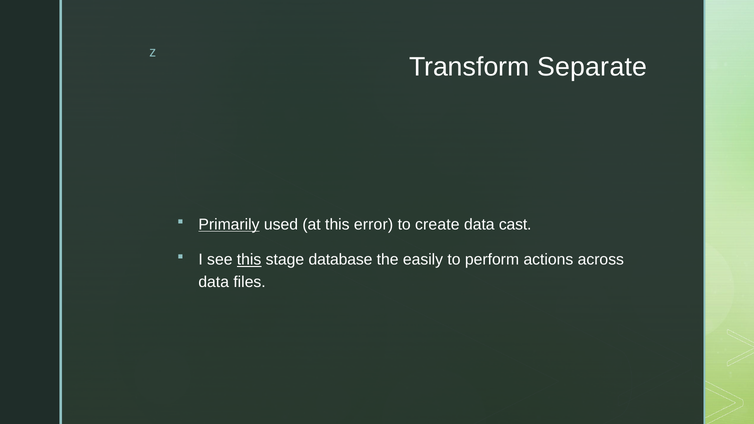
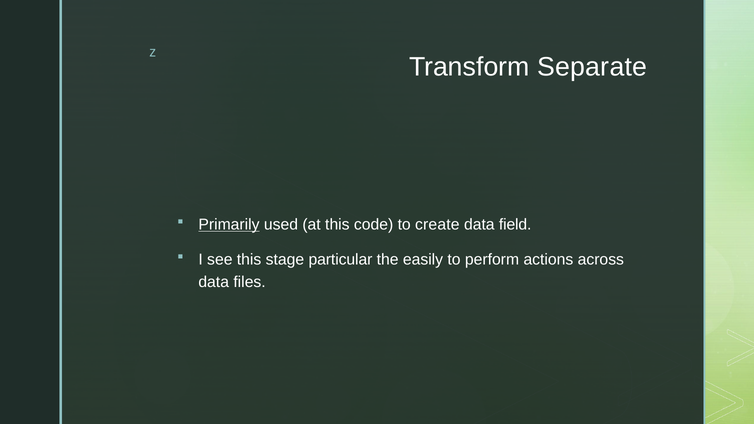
error: error -> code (374, 225)
cast: cast -> field (515, 225)
this underline: present -> none (249, 260)
database: database -> particular (340, 260)
